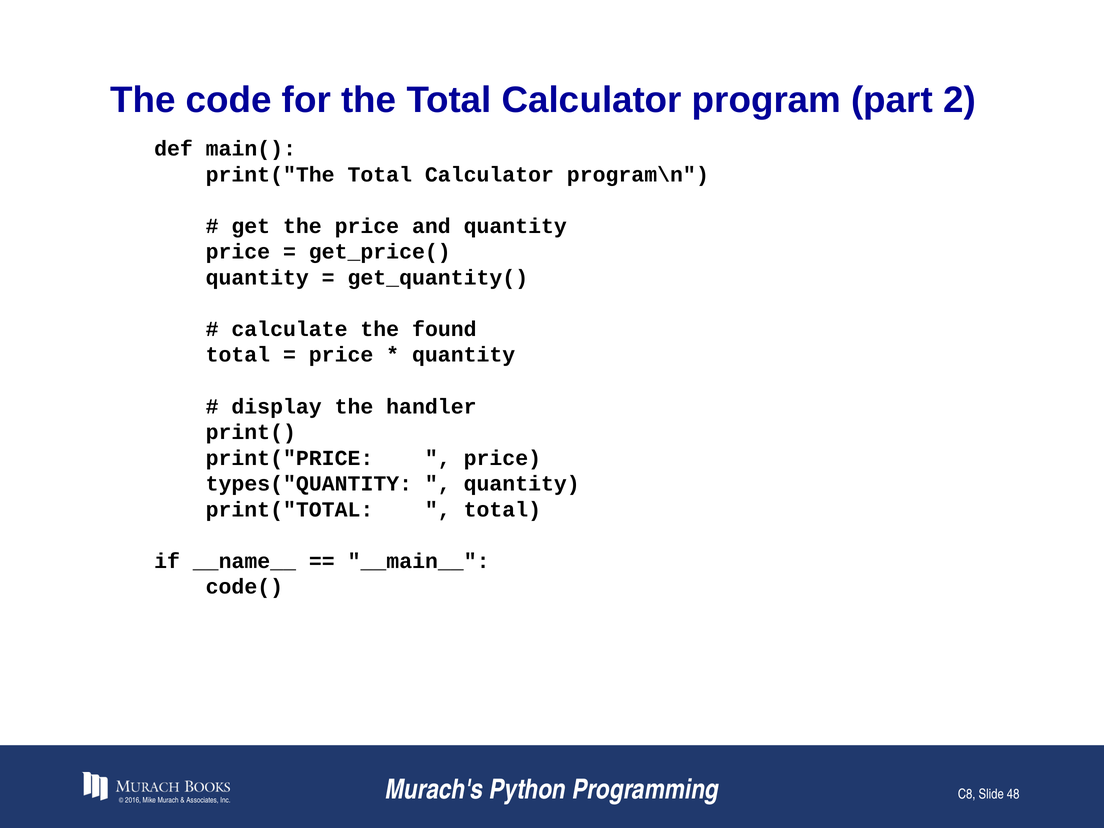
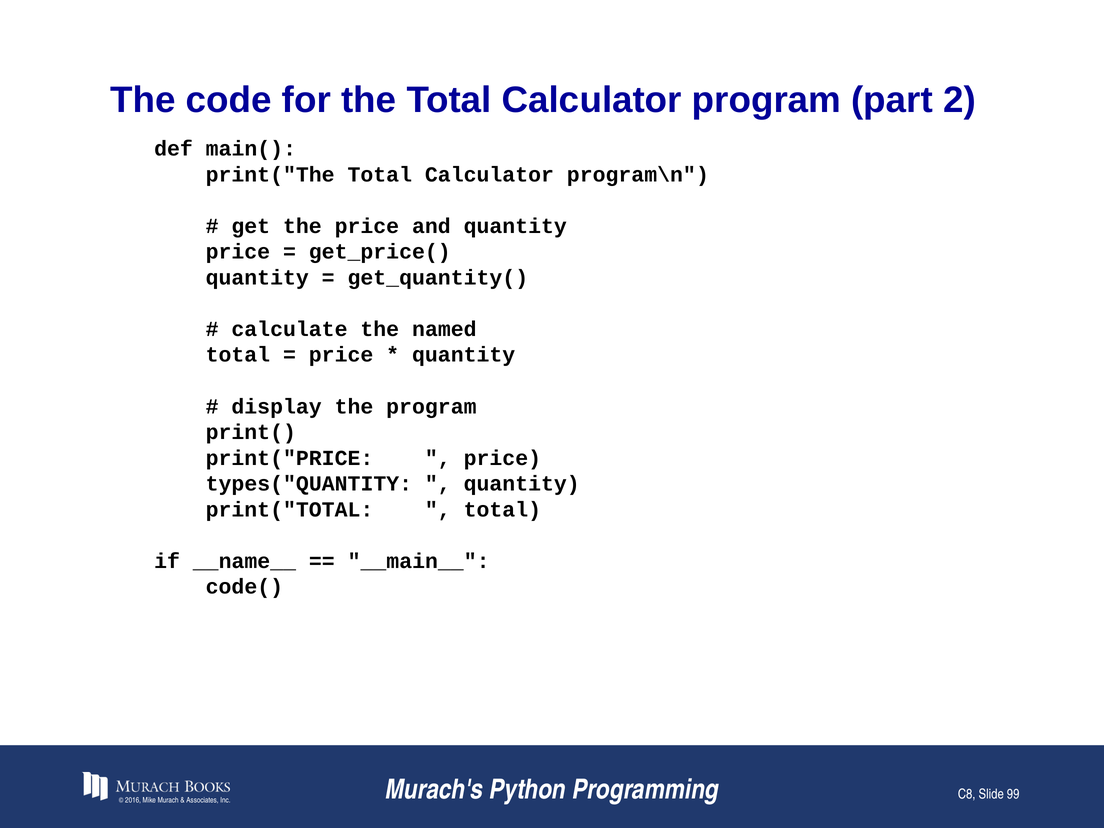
found: found -> named (444, 329)
the handler: handler -> program (431, 406)
48: 48 -> 99 (1013, 794)
